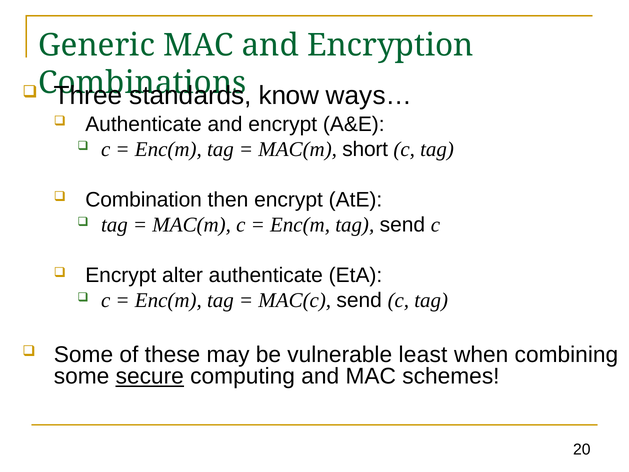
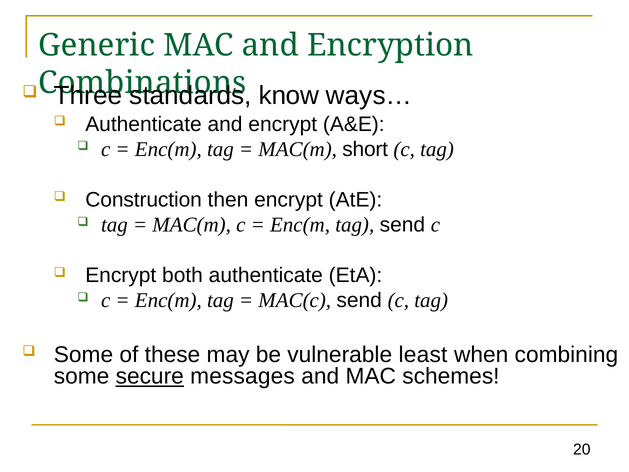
Combination: Combination -> Construction (144, 200)
alter: alter -> both (183, 275)
computing: computing -> messages (243, 376)
